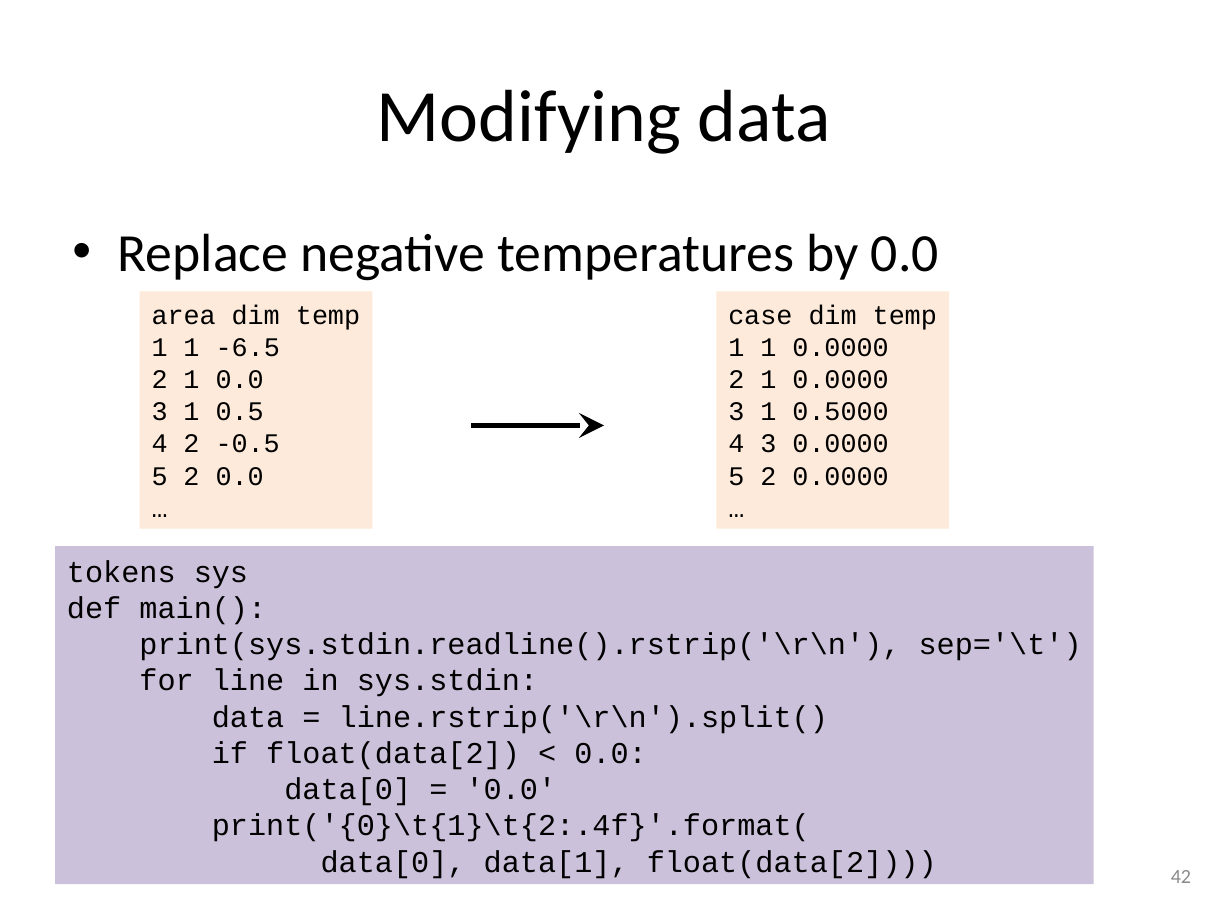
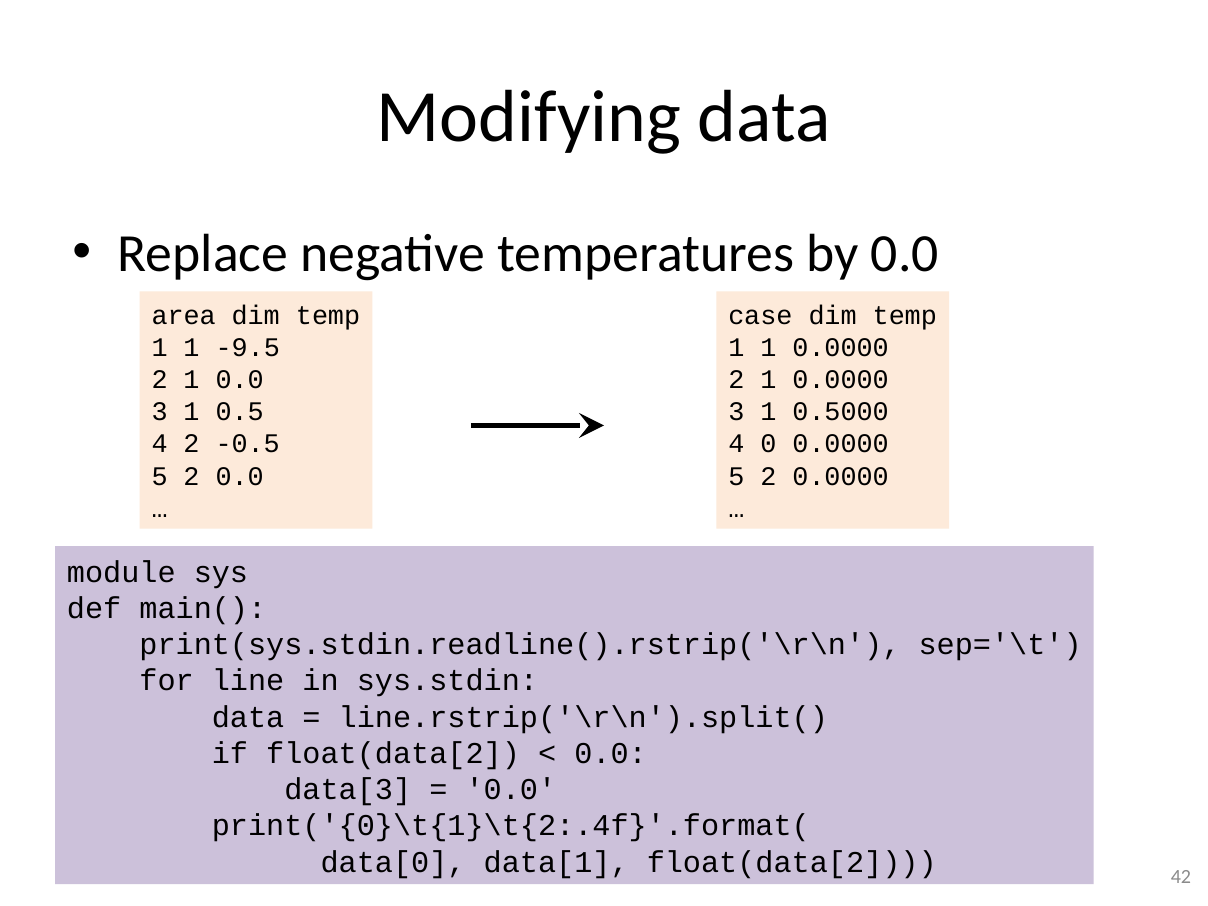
-6.5: -6.5 -> -9.5 (248, 347)
4 3: 3 -> 0 (768, 444)
tokens: tokens -> module (121, 572)
data[0: data[0 -> data[3 (348, 790)
